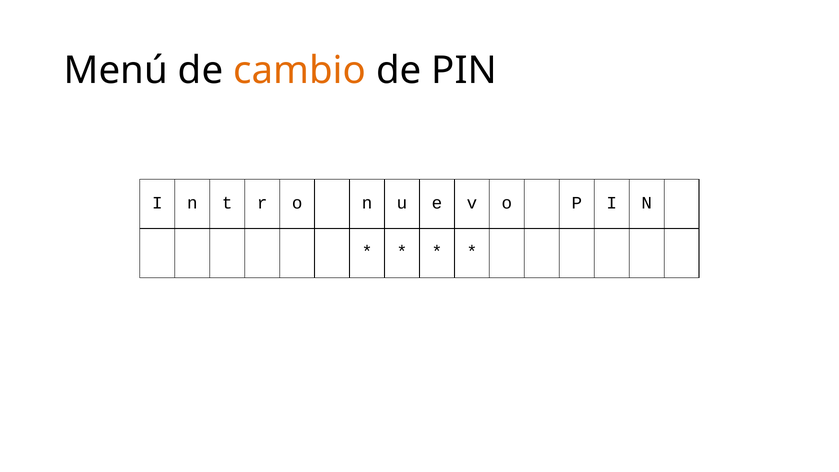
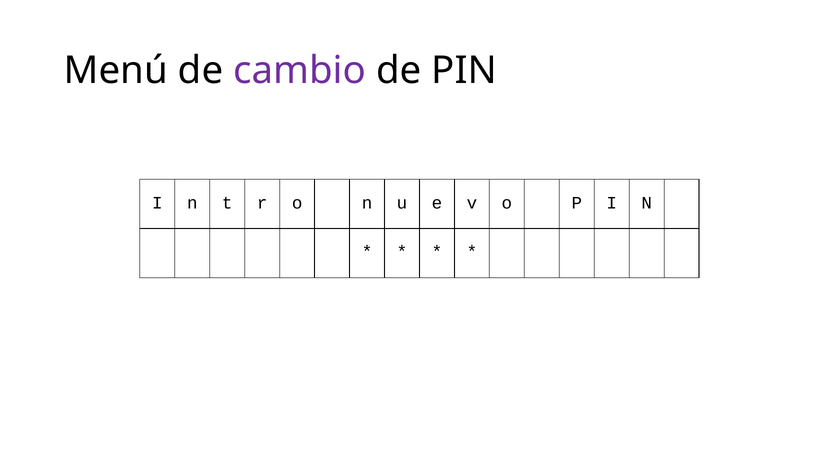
cambio colour: orange -> purple (300, 70)
